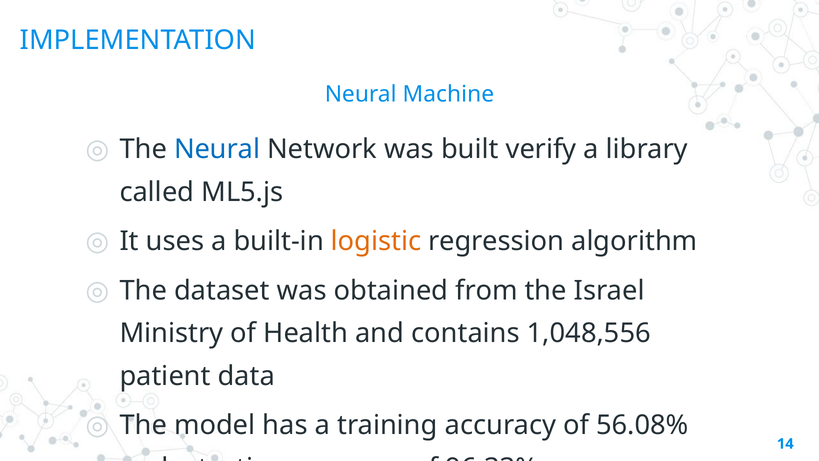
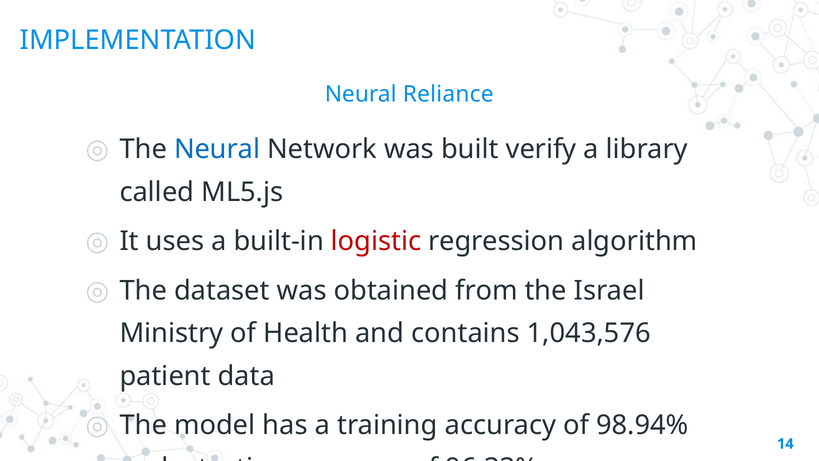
Machine: Machine -> Reliance (448, 94)
logistic colour: orange -> red (376, 241)
1,048,556: 1,048,556 -> 1,043,576 (589, 333)
56.08%: 56.08% -> 98.94% (642, 425)
